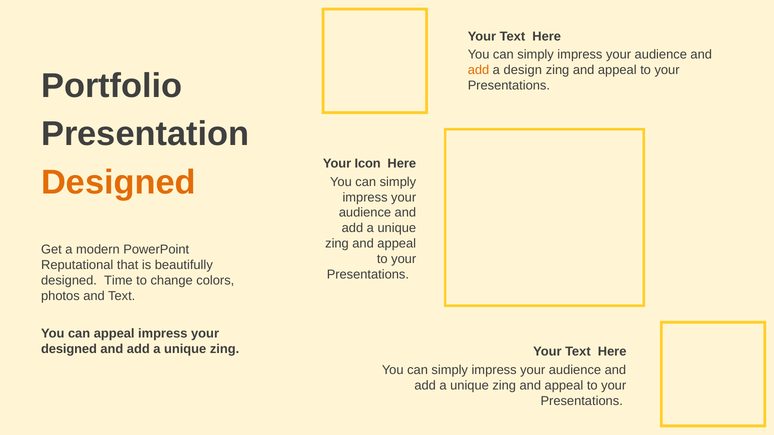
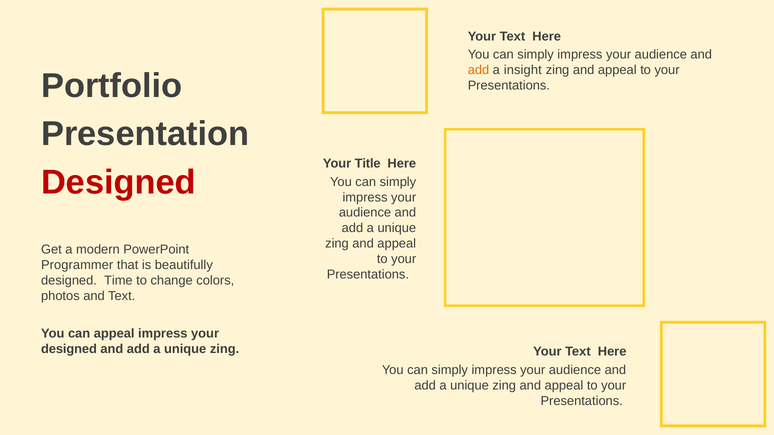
design: design -> insight (523, 70)
Icon: Icon -> Title (368, 164)
Designed colour: orange -> red (119, 182)
Reputational: Reputational -> Programmer (77, 265)
